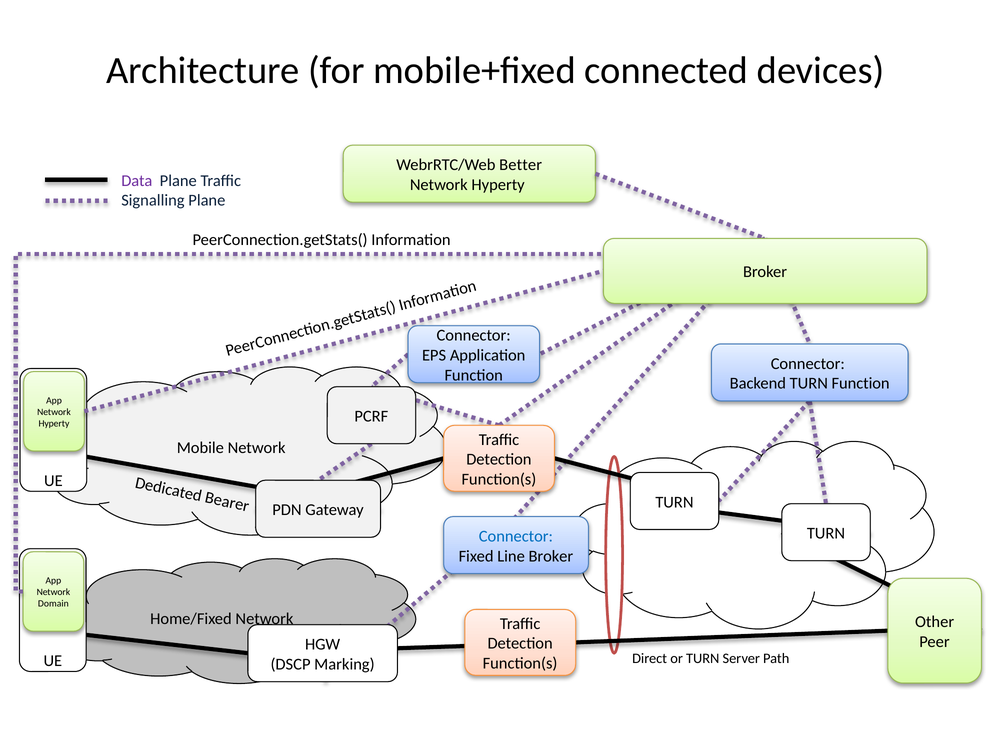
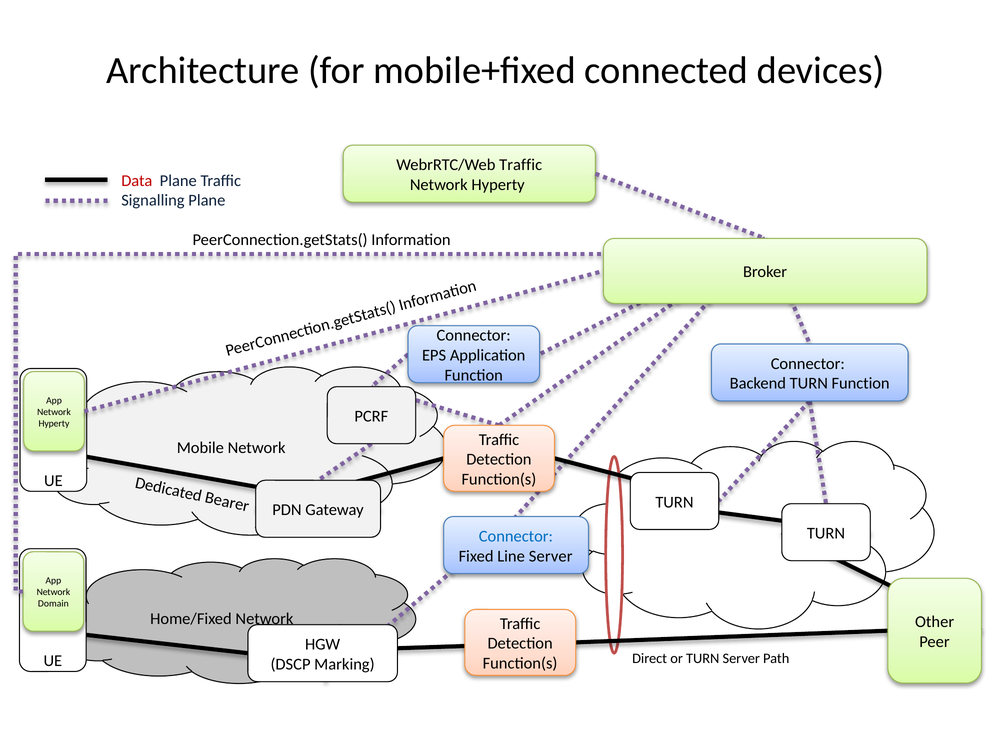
WebrRTC/Web Better: Better -> Traffic (521, 165)
Data colour: purple -> red (137, 181)
Line Broker: Broker -> Server (551, 556)
